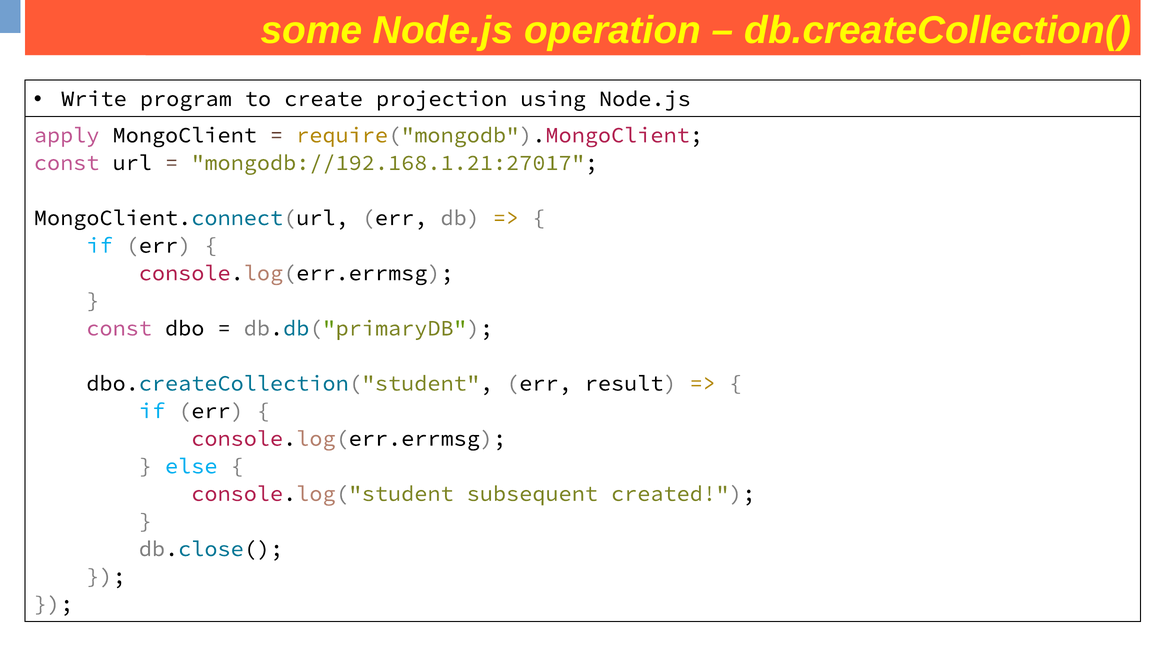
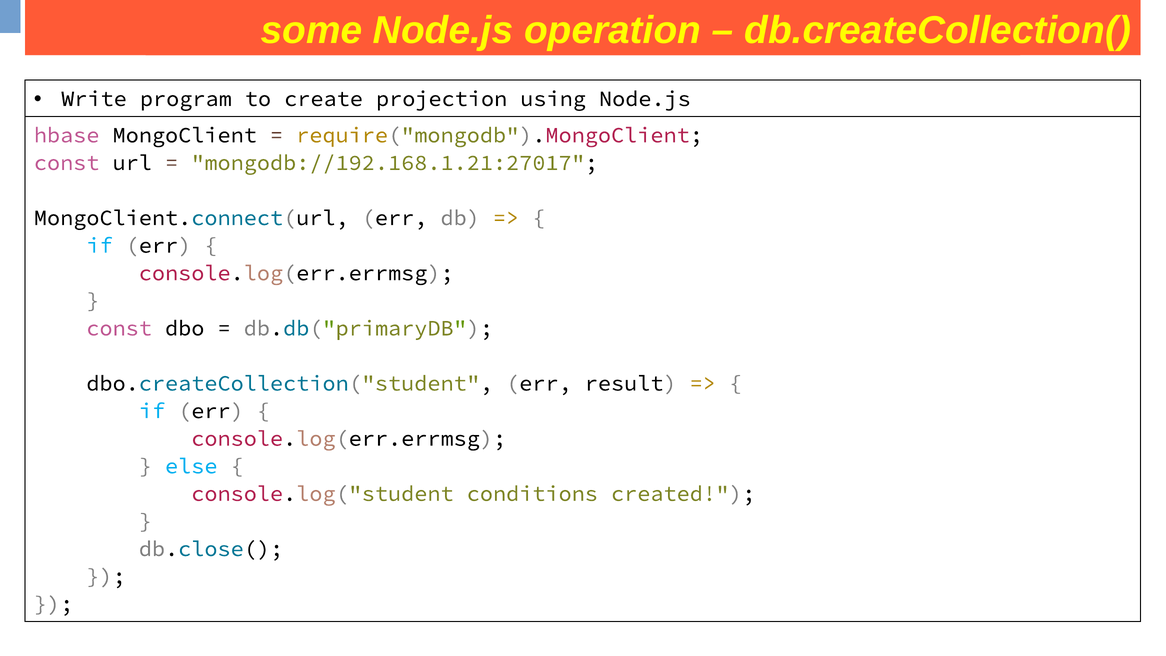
apply: apply -> hbase (67, 135)
subsequent: subsequent -> conditions (532, 494)
